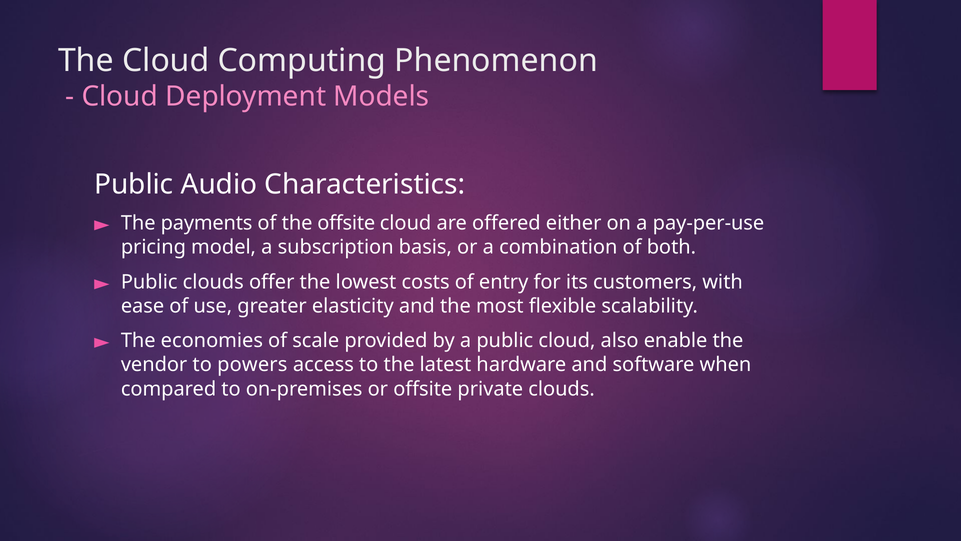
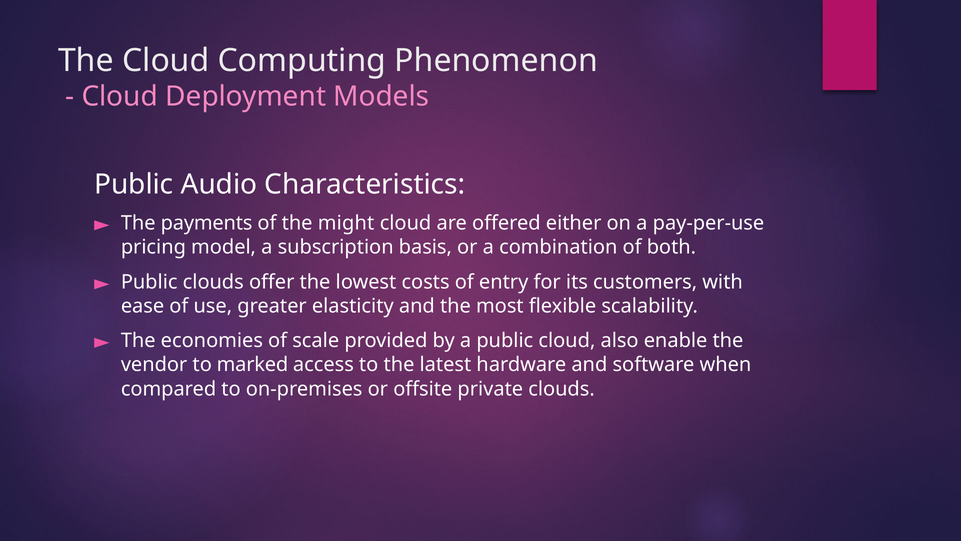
the offsite: offsite -> might (346, 223)
powers: powers -> marked (252, 365)
